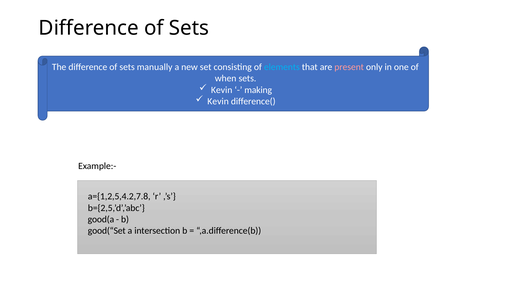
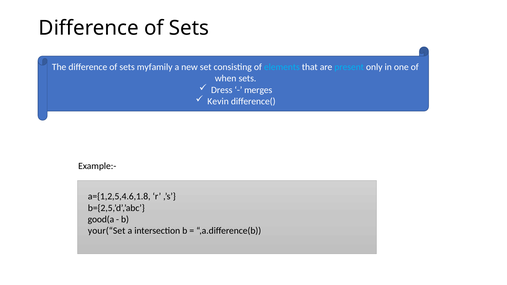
manually: manually -> myfamily (155, 67)
present colour: pink -> light blue (349, 67)
Kevin: Kevin -> Dress (222, 90)
making: making -> merges (258, 90)
a={1,2,5,4.2,7.8: a={1,2,5,4.2,7.8 -> a={1,2,5,4.6,1.8 (119, 197)
good(“Set: good(“Set -> your(“Set (107, 231)
